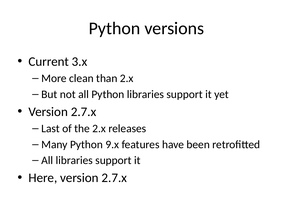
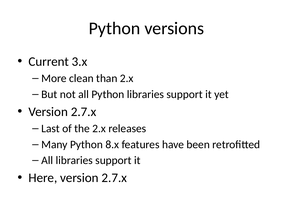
9.x: 9.x -> 8.x (112, 144)
